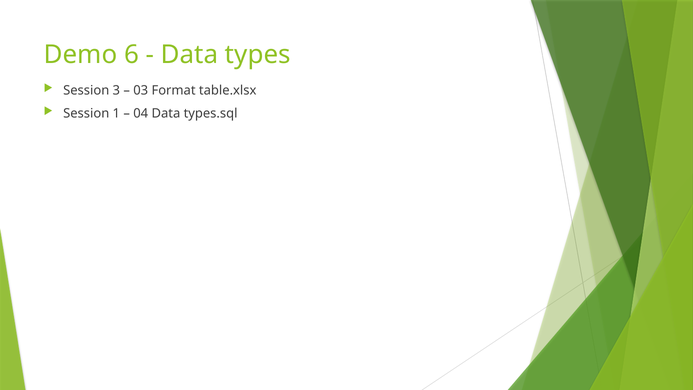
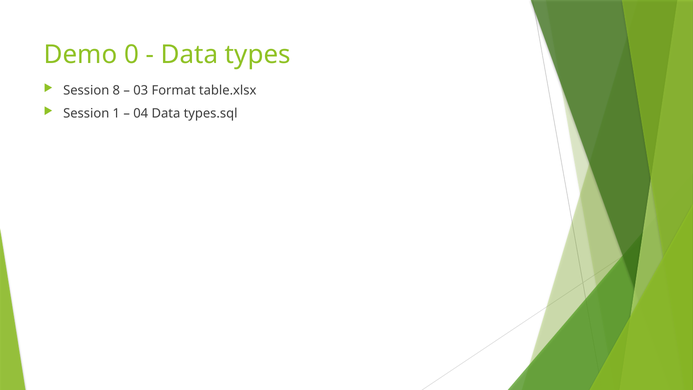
6: 6 -> 0 (131, 55)
3: 3 -> 8 (116, 90)
